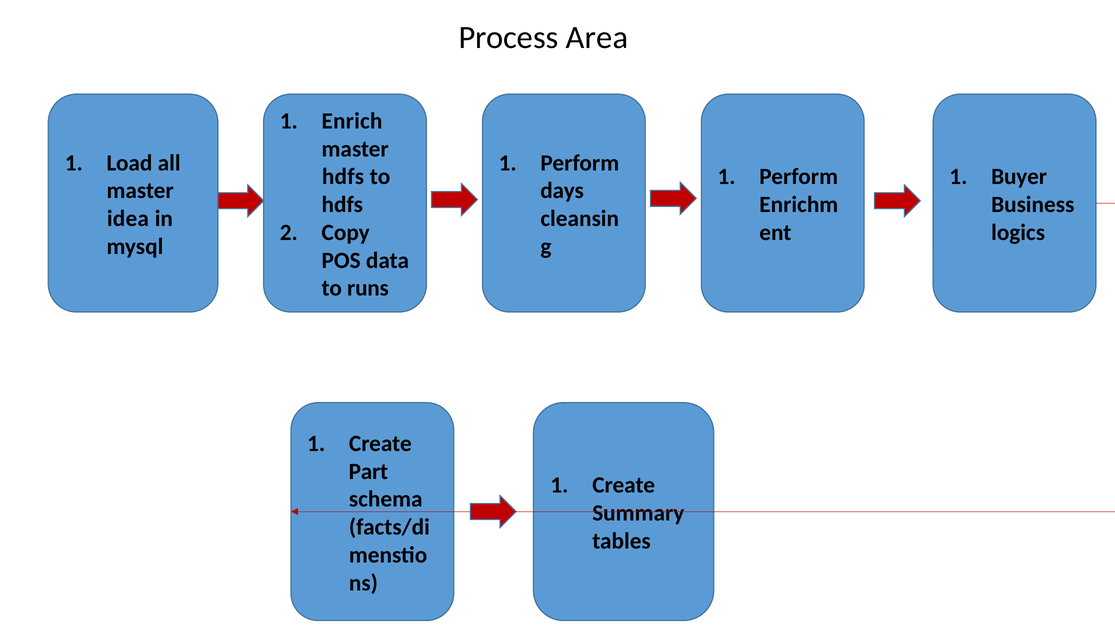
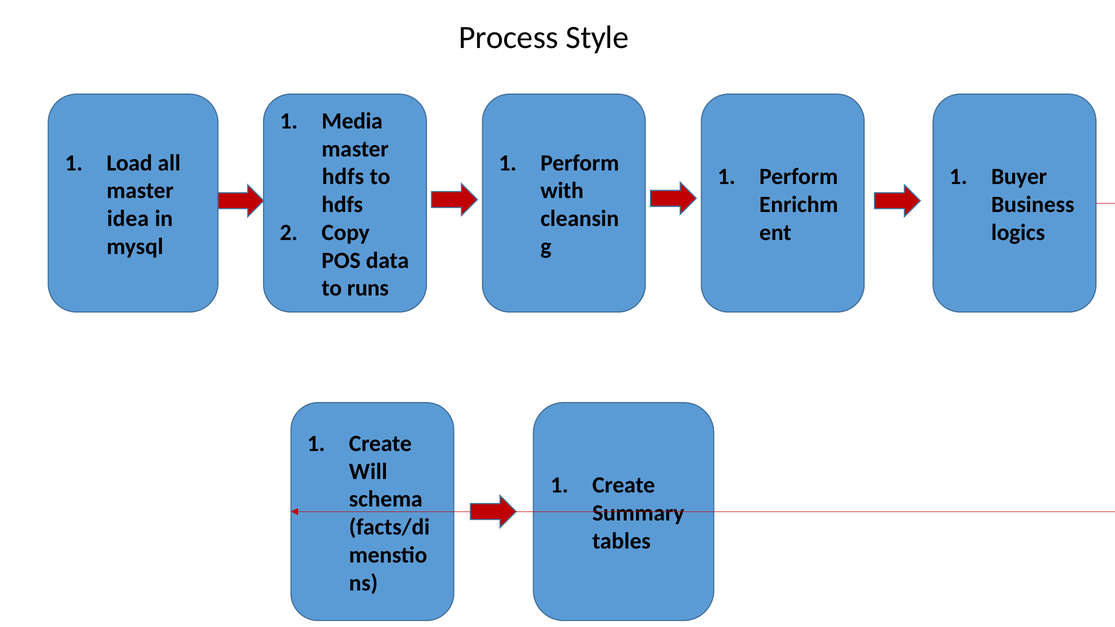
Area: Area -> Style (597, 38)
Enrich: Enrich -> Media (352, 121)
days: days -> with (562, 191)
Part: Part -> Will (368, 471)
